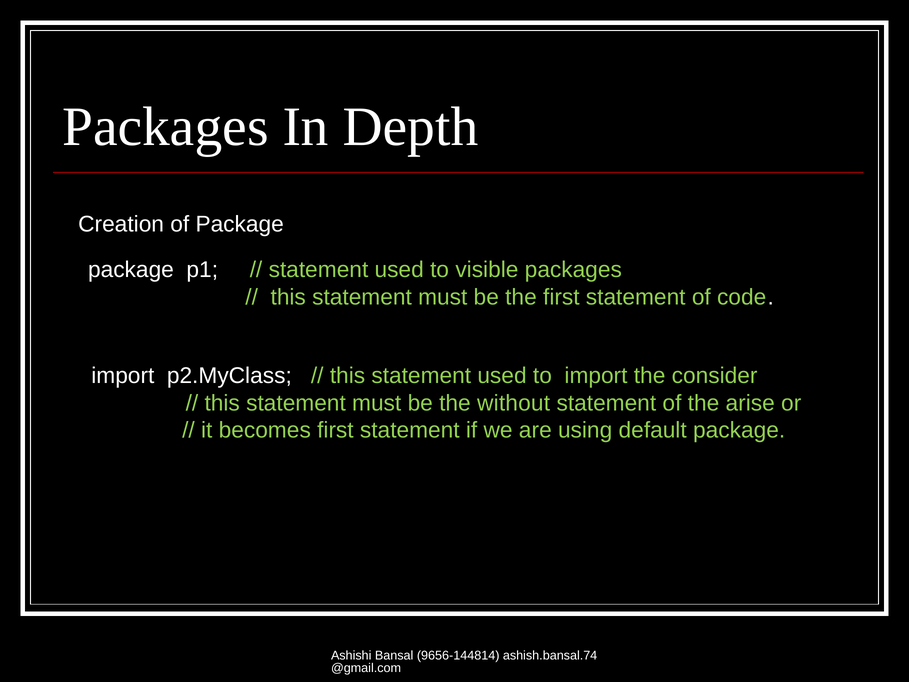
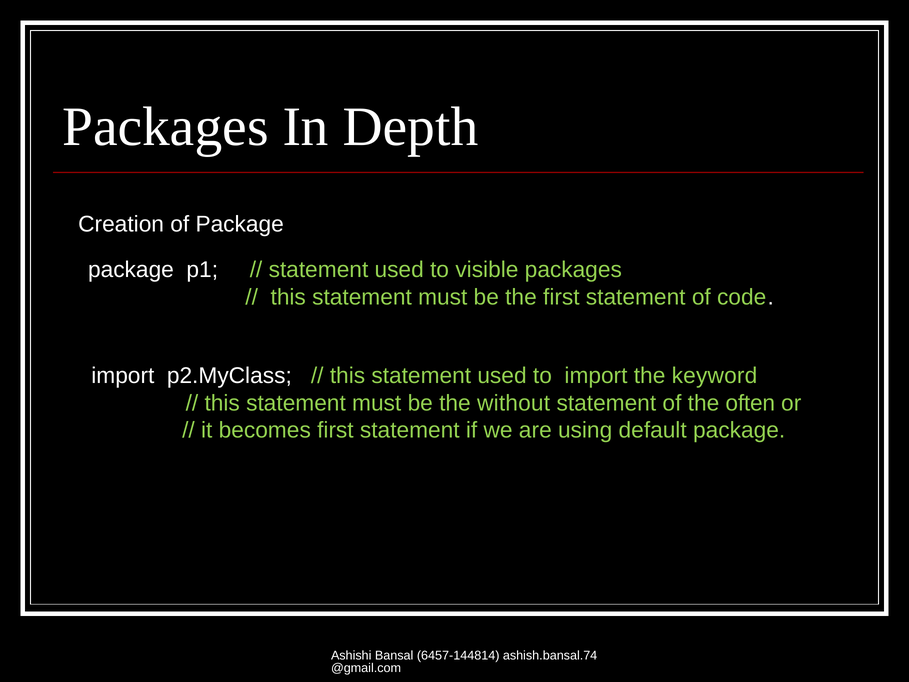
consider: consider -> keyword (715, 376)
arise: arise -> often (750, 403)
9656-144814: 9656-144814 -> 6457-144814 (458, 655)
